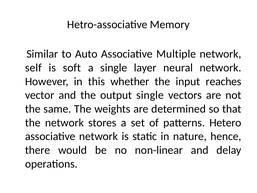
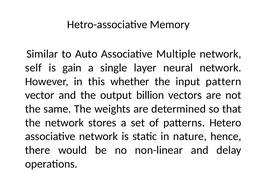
soft: soft -> gain (72, 68)
reaches: reaches -> pattern (223, 81)
output single: single -> billion (150, 95)
